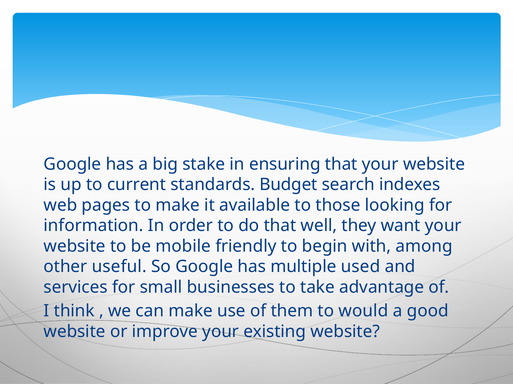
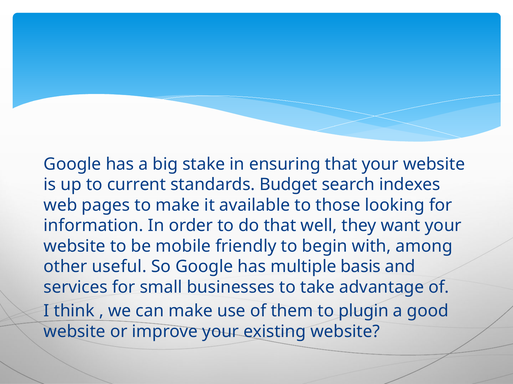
used: used -> basis (361, 267)
would: would -> plugin (364, 312)
